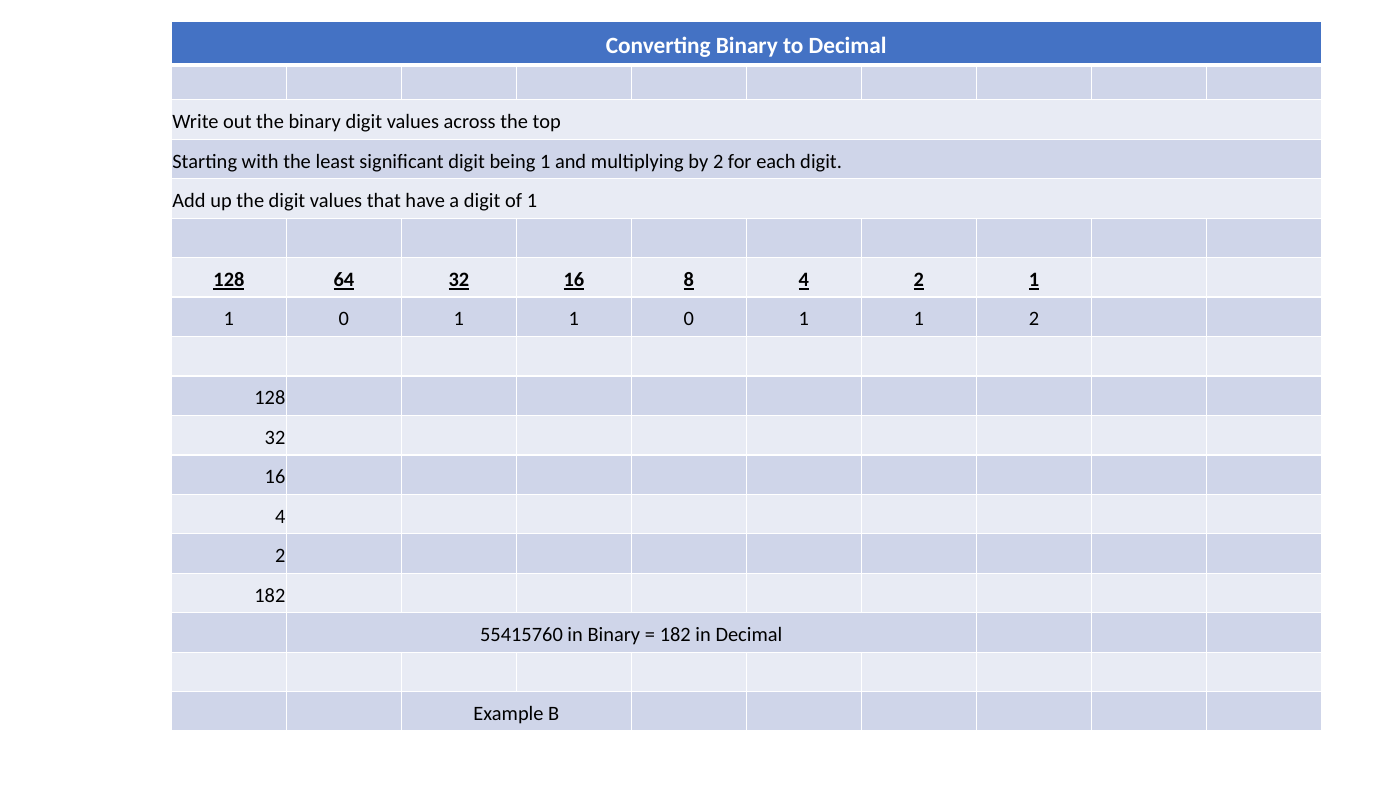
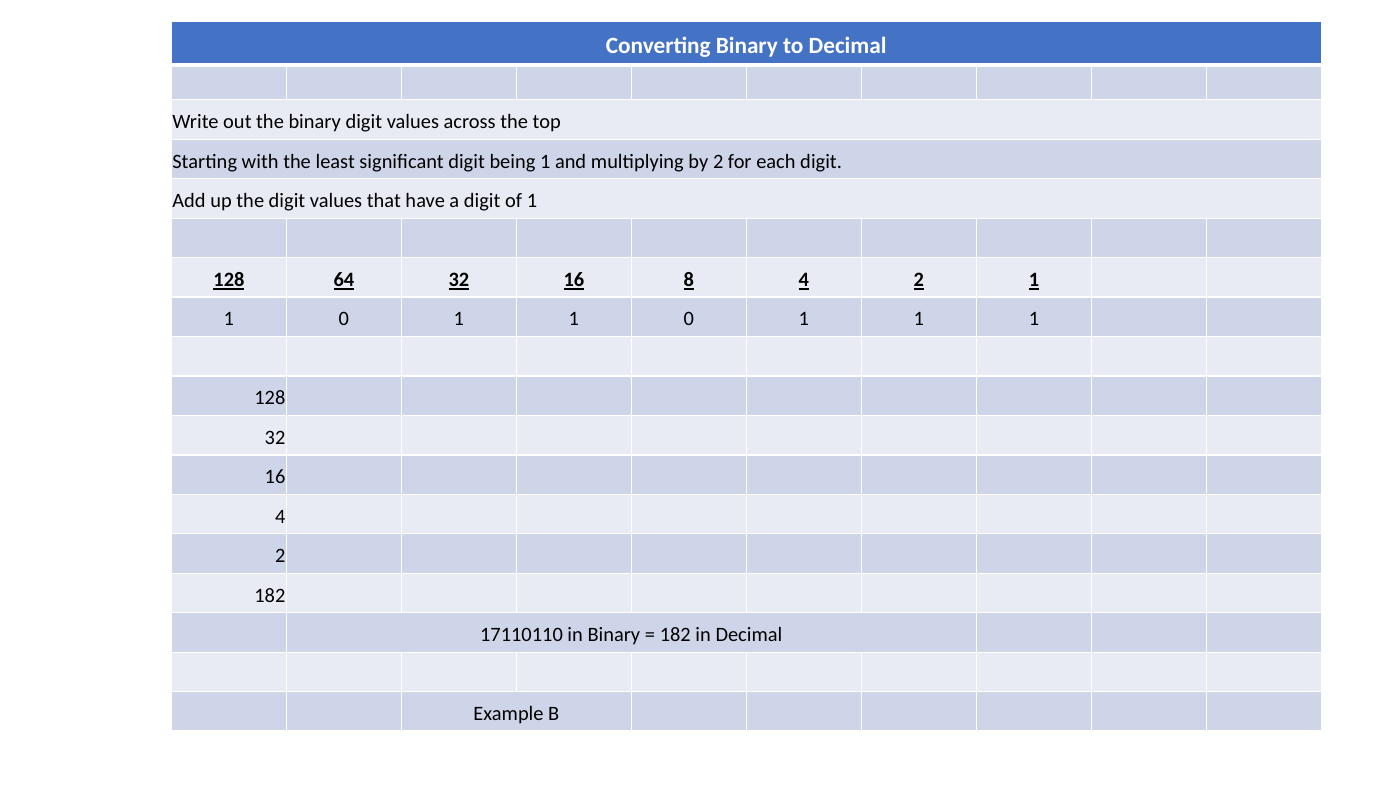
1 1 2: 2 -> 1 (1034, 319)
55415760: 55415760 -> 17110110 (521, 635)
